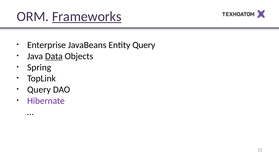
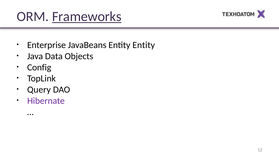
Entity Query: Query -> Entity (144, 45)
Data underline: present -> none (54, 56)
Spring: Spring -> Config (39, 67)
